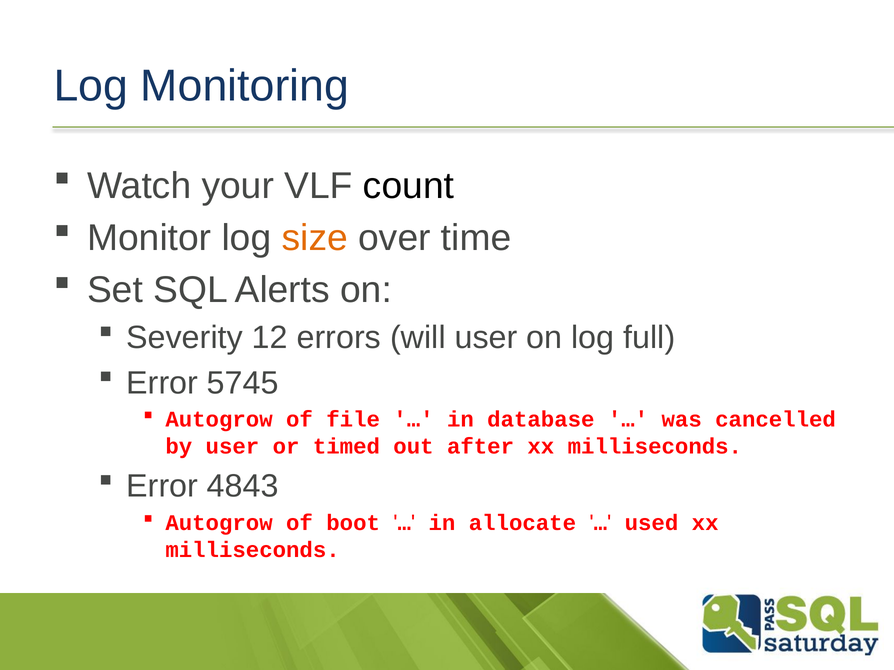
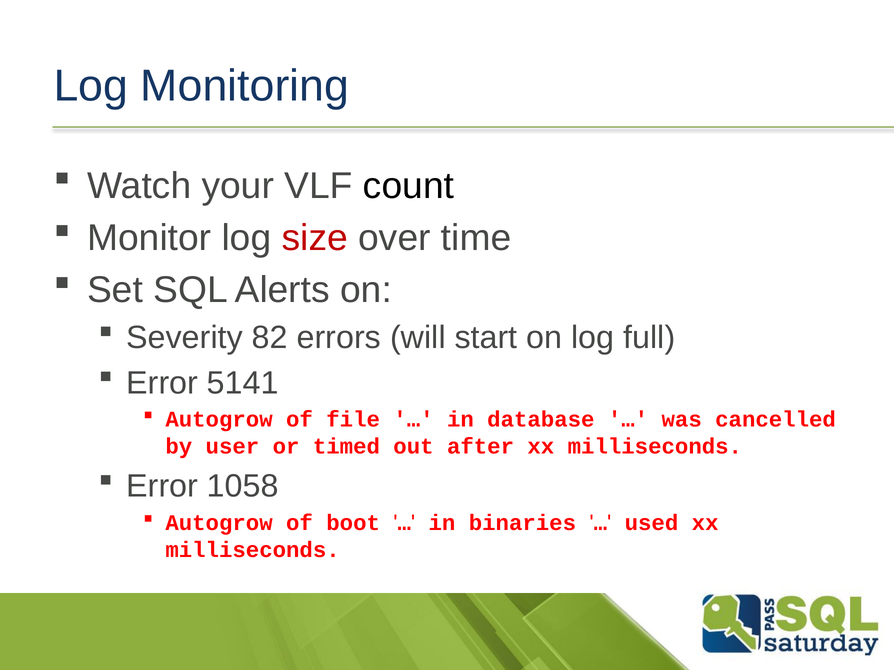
size colour: orange -> red (315, 238)
12: 12 -> 82 (270, 338)
will user: user -> start (486, 338)
5745: 5745 -> 5141 (243, 383)
4843: 4843 -> 1058 (243, 487)
allocate: allocate -> binaries (522, 523)
